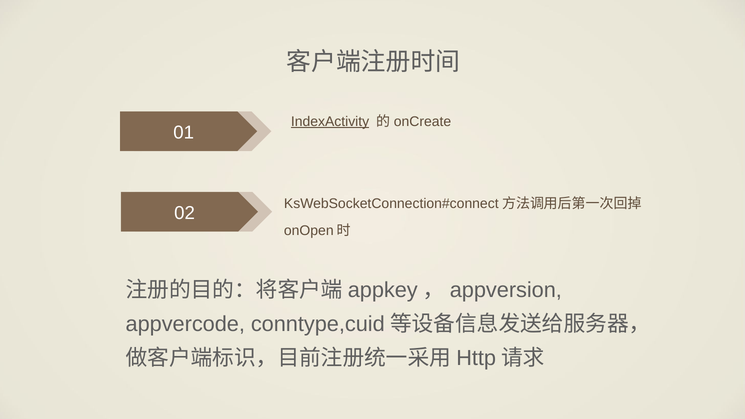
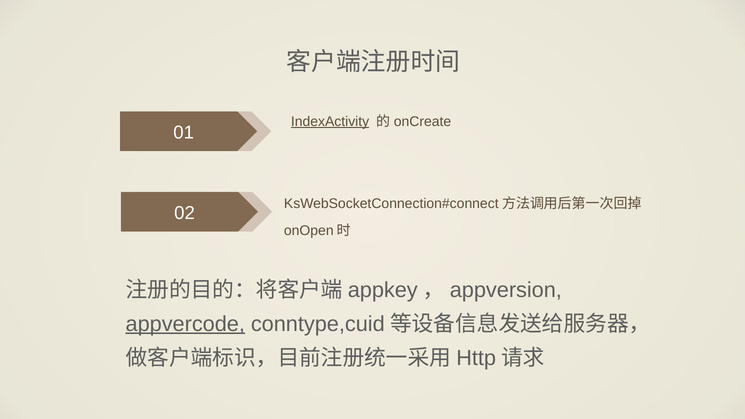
appvercode underline: none -> present (185, 324)
